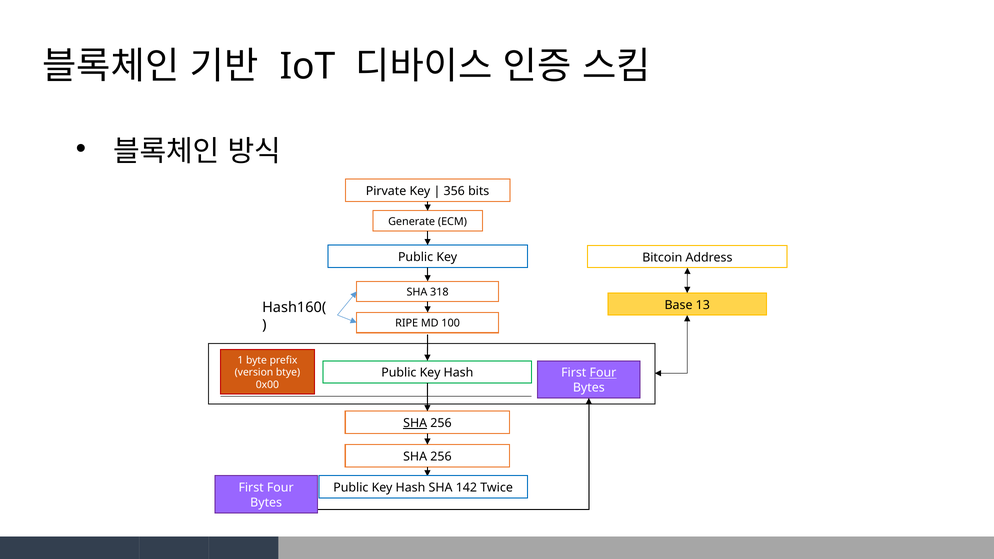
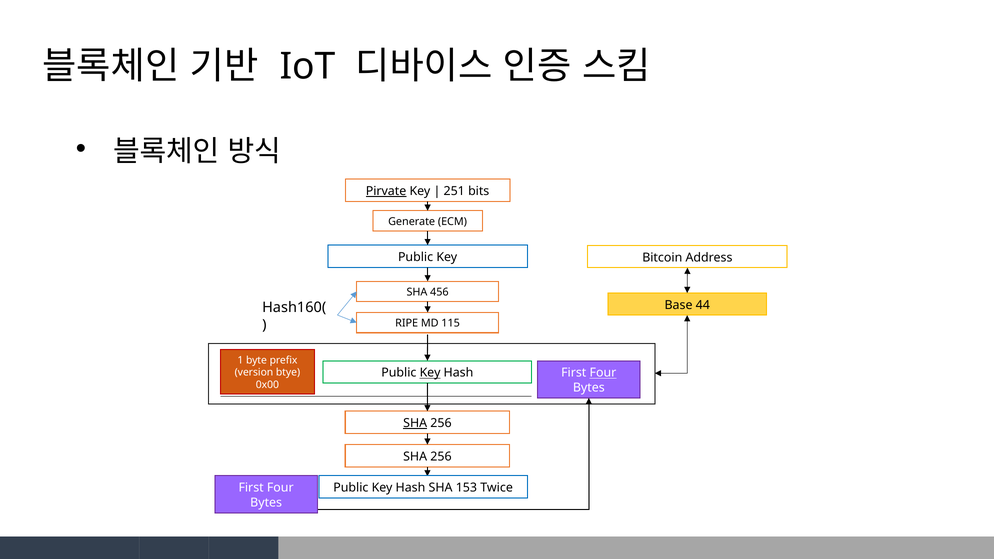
Pirvate underline: none -> present (386, 191)
356: 356 -> 251 (454, 191)
318: 318 -> 456 (439, 292)
13: 13 -> 44 (703, 305)
100: 100 -> 115 (451, 323)
Key underline: none -> present (430, 373)
142: 142 -> 153 (466, 488)
